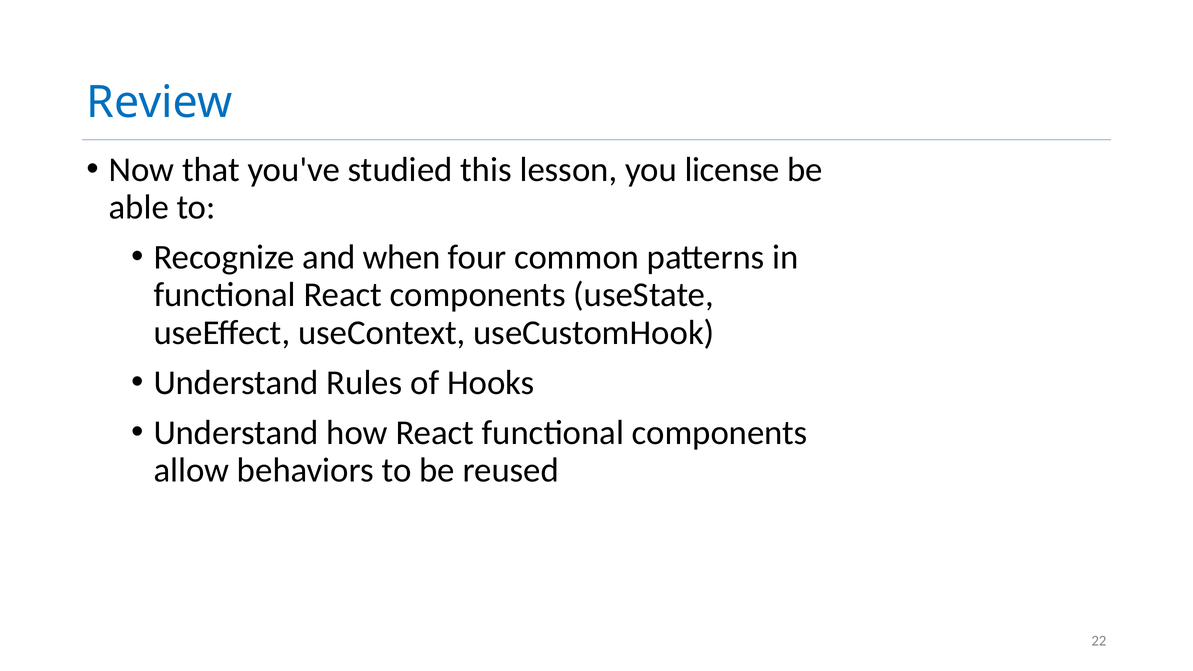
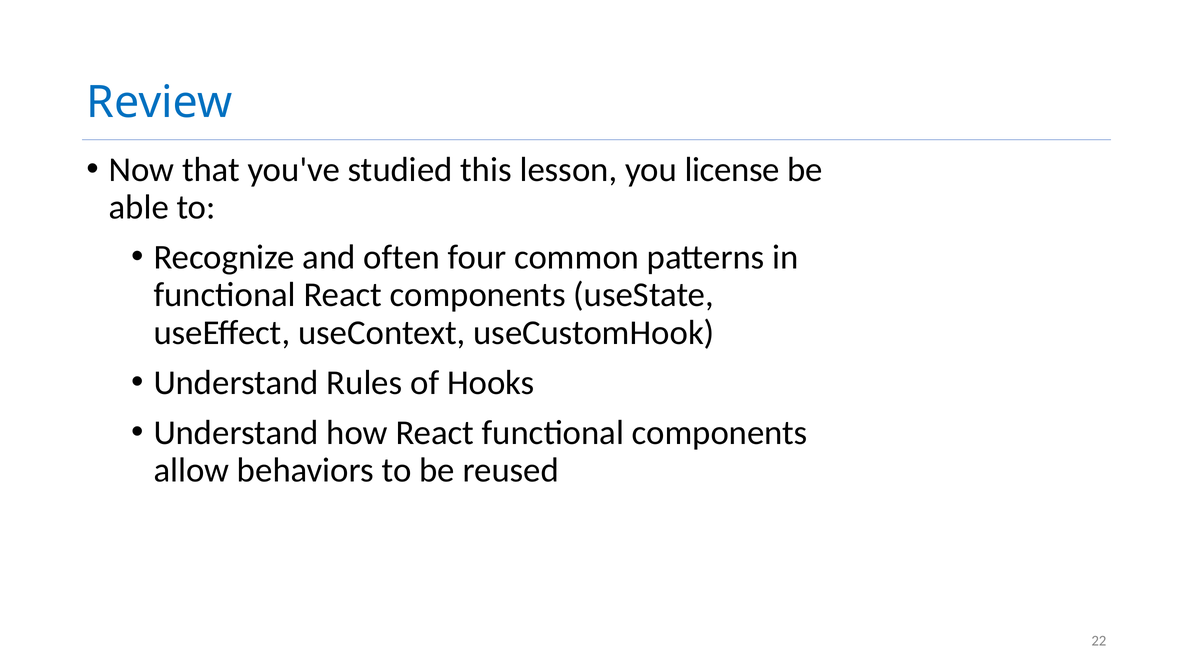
when: when -> often (402, 257)
